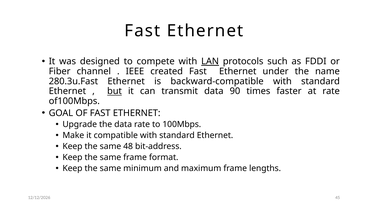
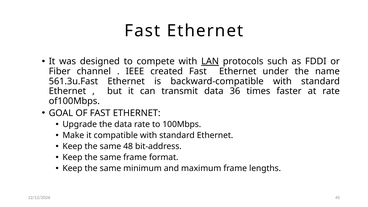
280.3u.Fast: 280.3u.Fast -> 561.3u.Fast (73, 81)
but underline: present -> none (115, 91)
90: 90 -> 36 (235, 91)
